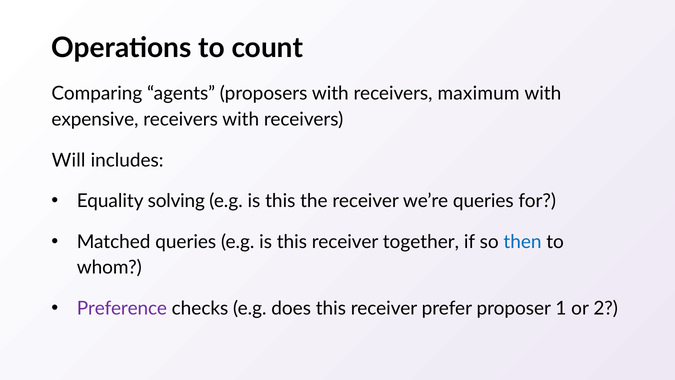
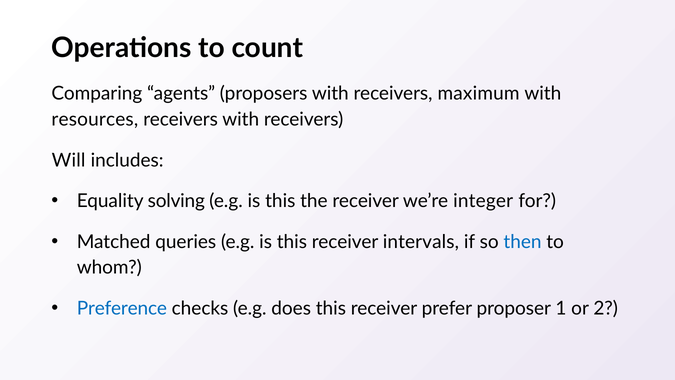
expensive: expensive -> resources (95, 119)
we’re queries: queries -> integer (483, 201)
together: together -> intervals (421, 242)
Preference colour: purple -> blue (122, 308)
